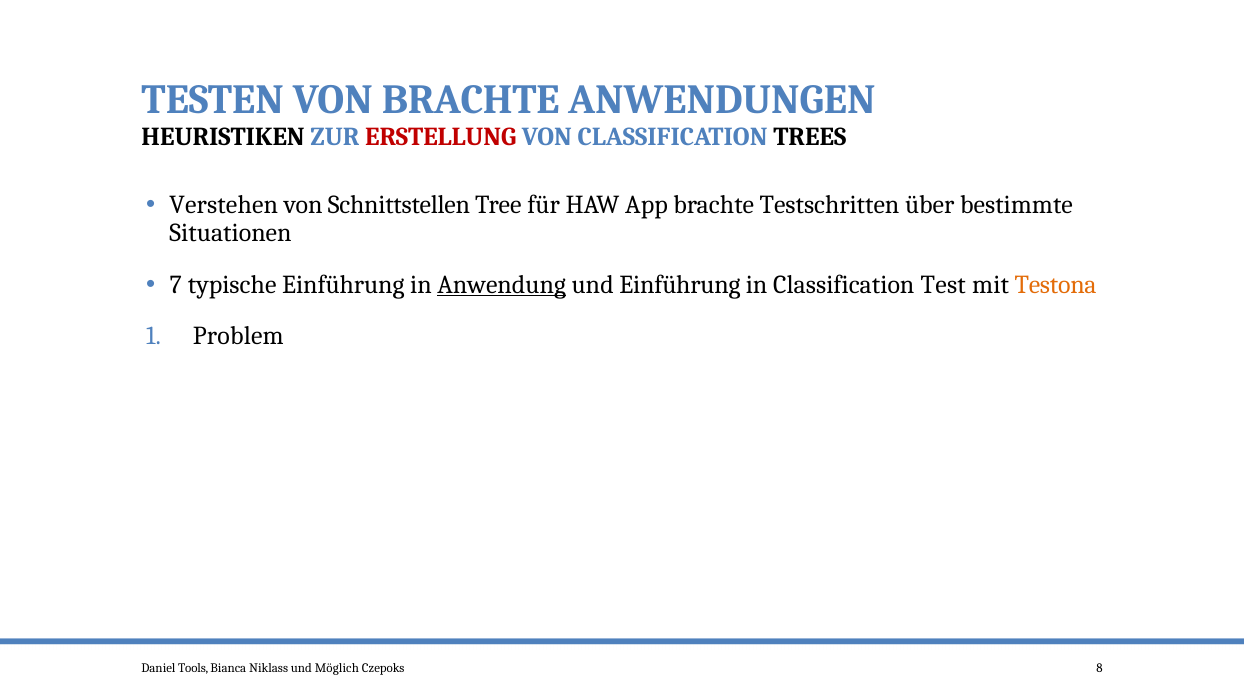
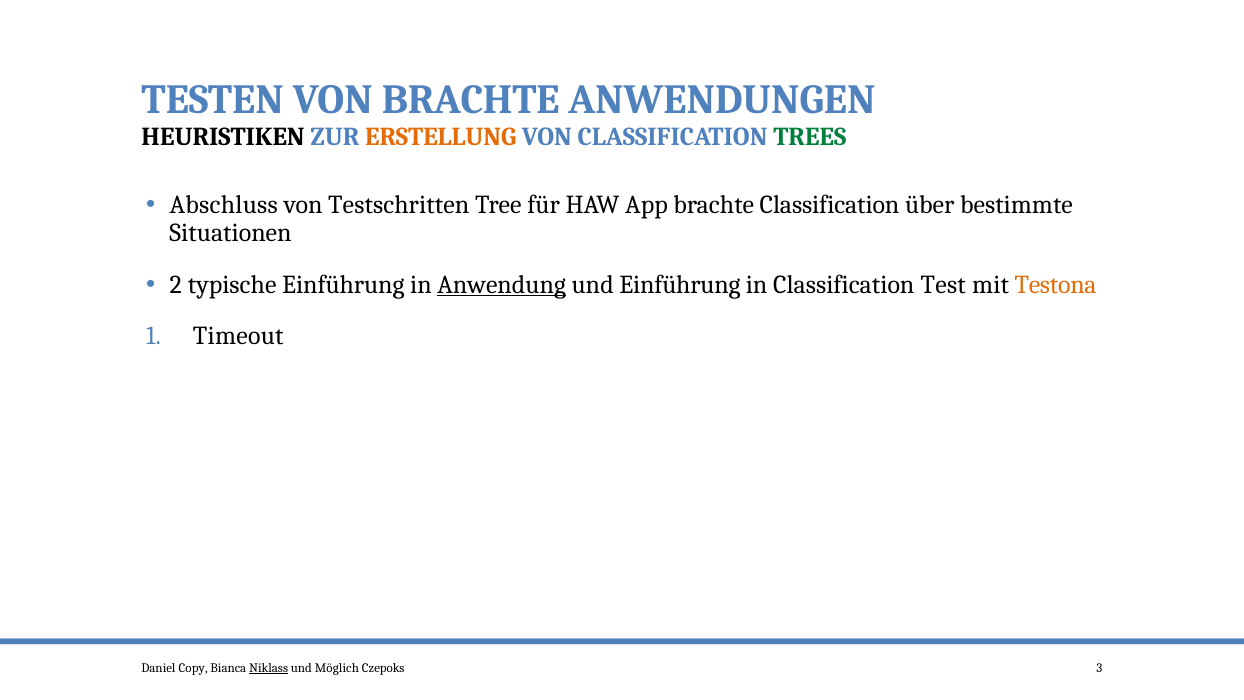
ERSTELLUNG colour: red -> orange (441, 137)
TREES colour: black -> green (810, 137)
Verstehen: Verstehen -> Abschluss (224, 205)
Schnittstellen: Schnittstellen -> Testschritten (399, 205)
brachte Testschritten: Testschritten -> Classification (830, 205)
7: 7 -> 2 (176, 284)
Problem: Problem -> Timeout (238, 336)
Tools: Tools -> Copy (193, 668)
Niklass underline: none -> present (269, 668)
8: 8 -> 3 (1099, 668)
